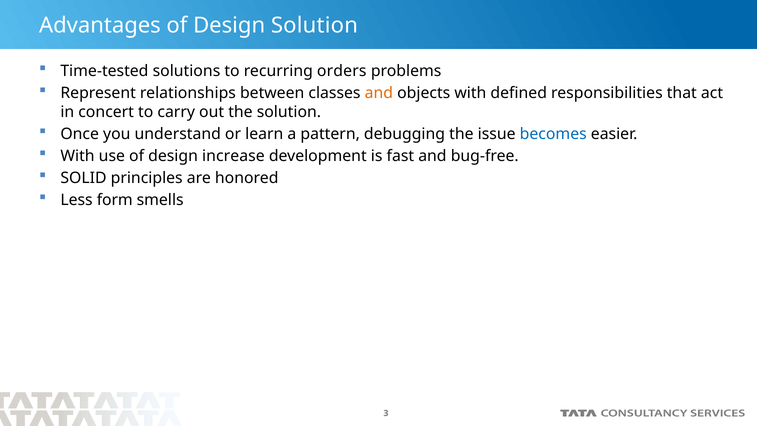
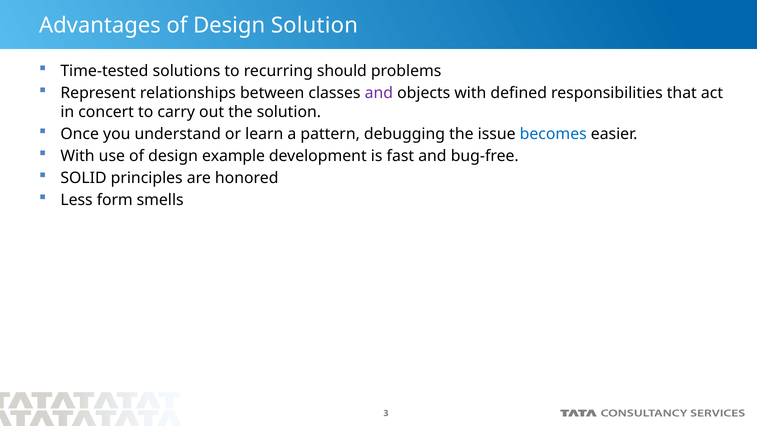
orders: orders -> should (342, 71)
and colour: orange -> purple (379, 93)
increase: increase -> example (234, 156)
